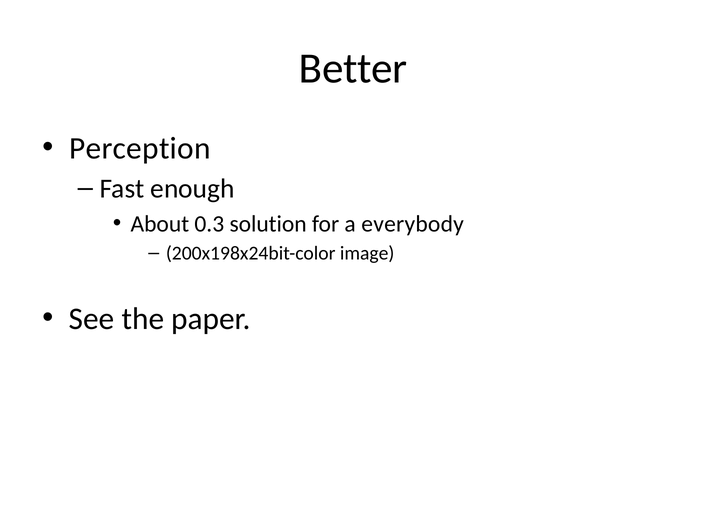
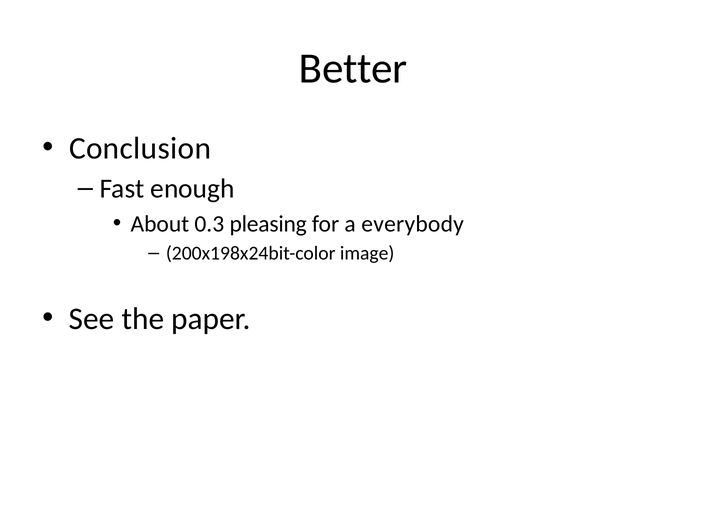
Perception: Perception -> Conclusion (140, 148)
solution: solution -> pleasing (268, 224)
